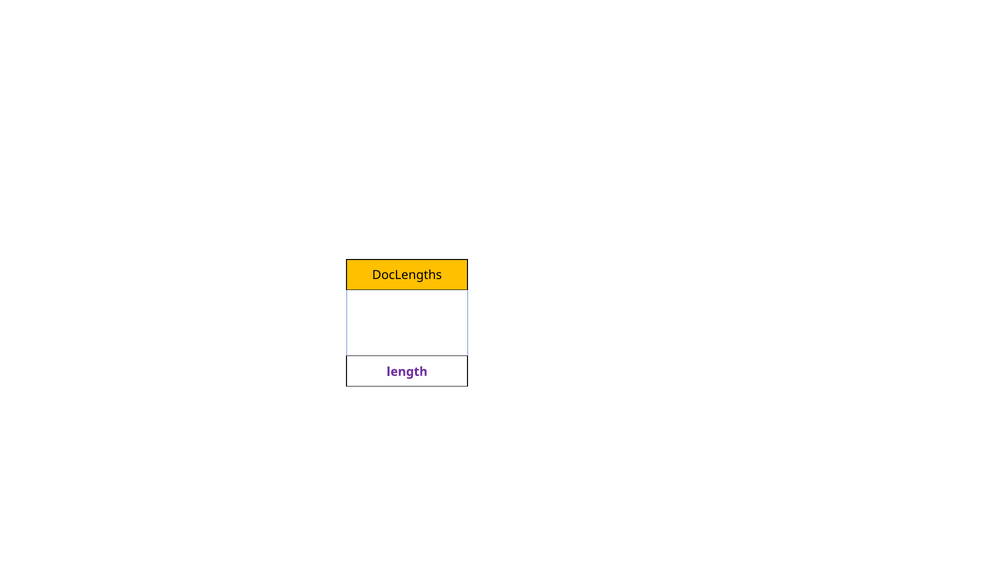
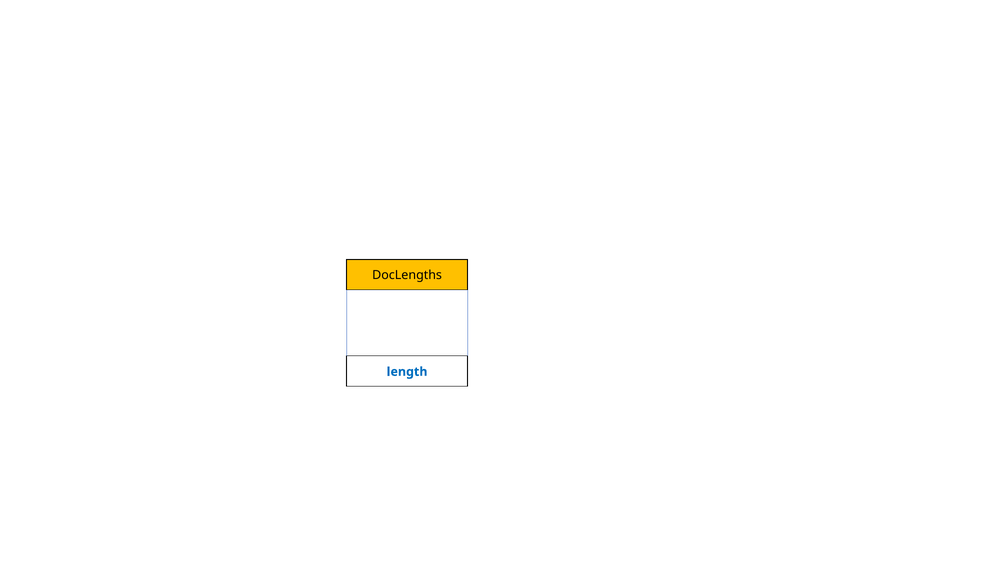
length colour: purple -> blue (407, 371)
